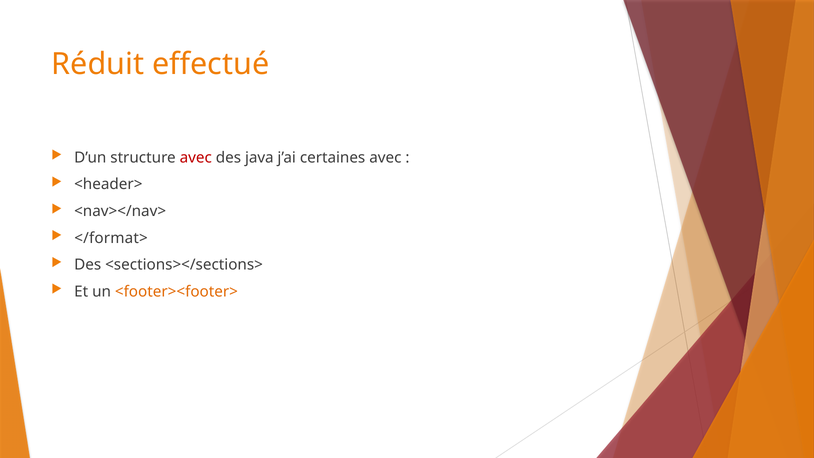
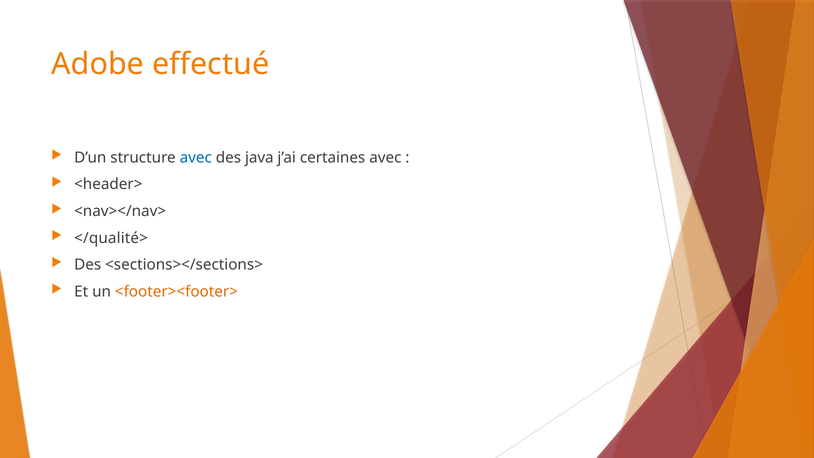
Réduit: Réduit -> Adobe (98, 64)
avec colour: red -> blue (196, 158)
</format>: </format> -> </qualité> (111, 238)
